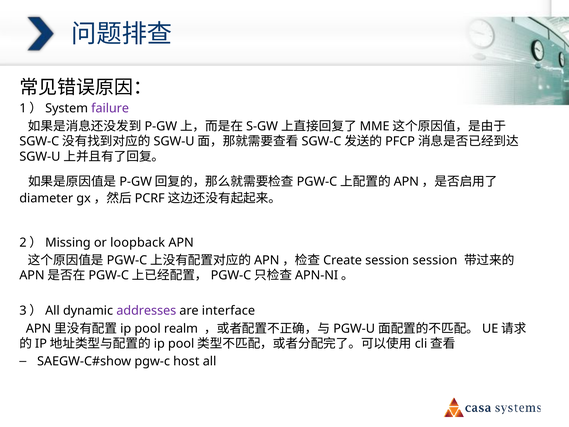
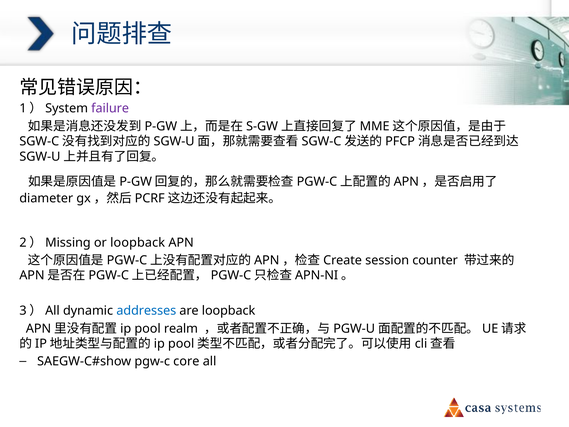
session session: session -> counter (435, 260)
addresses colour: purple -> blue (146, 311)
are interface: interface -> loopback (229, 311)
host: host -> core (186, 361)
